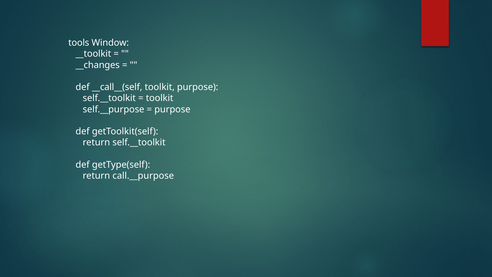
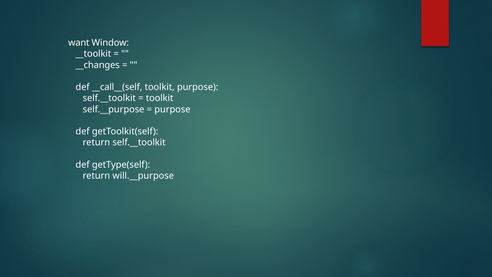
tools: tools -> want (79, 43)
call.__purpose: call.__purpose -> will.__purpose (143, 176)
